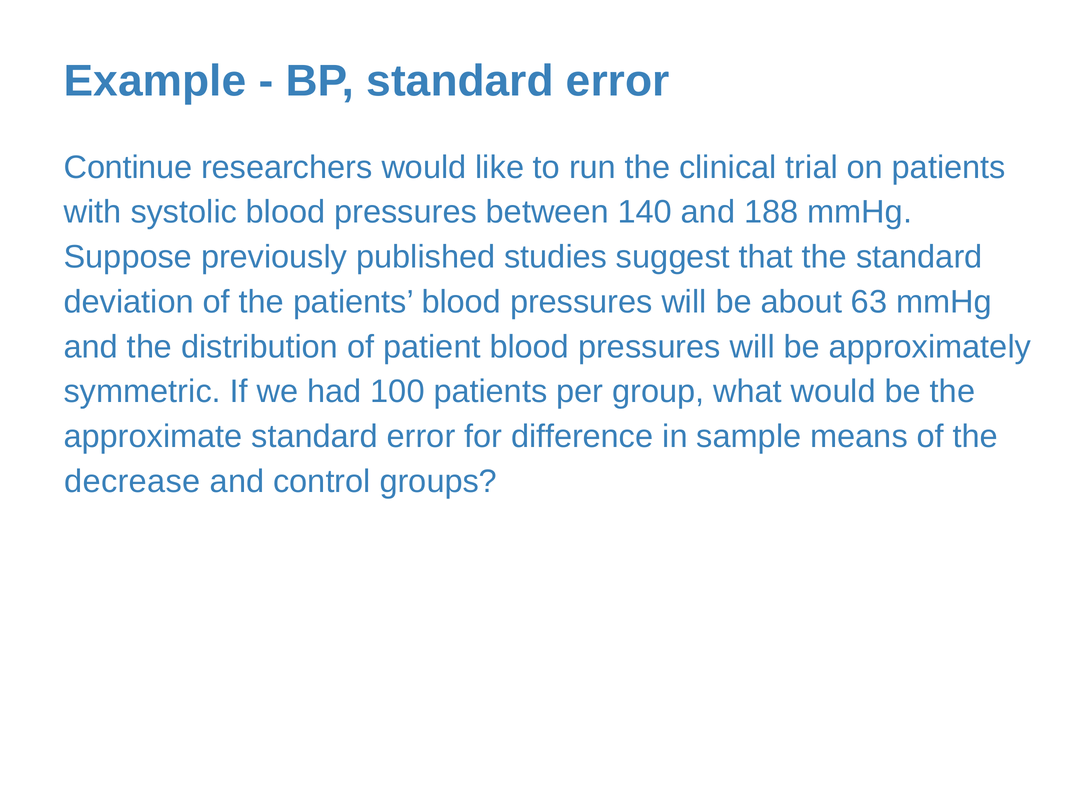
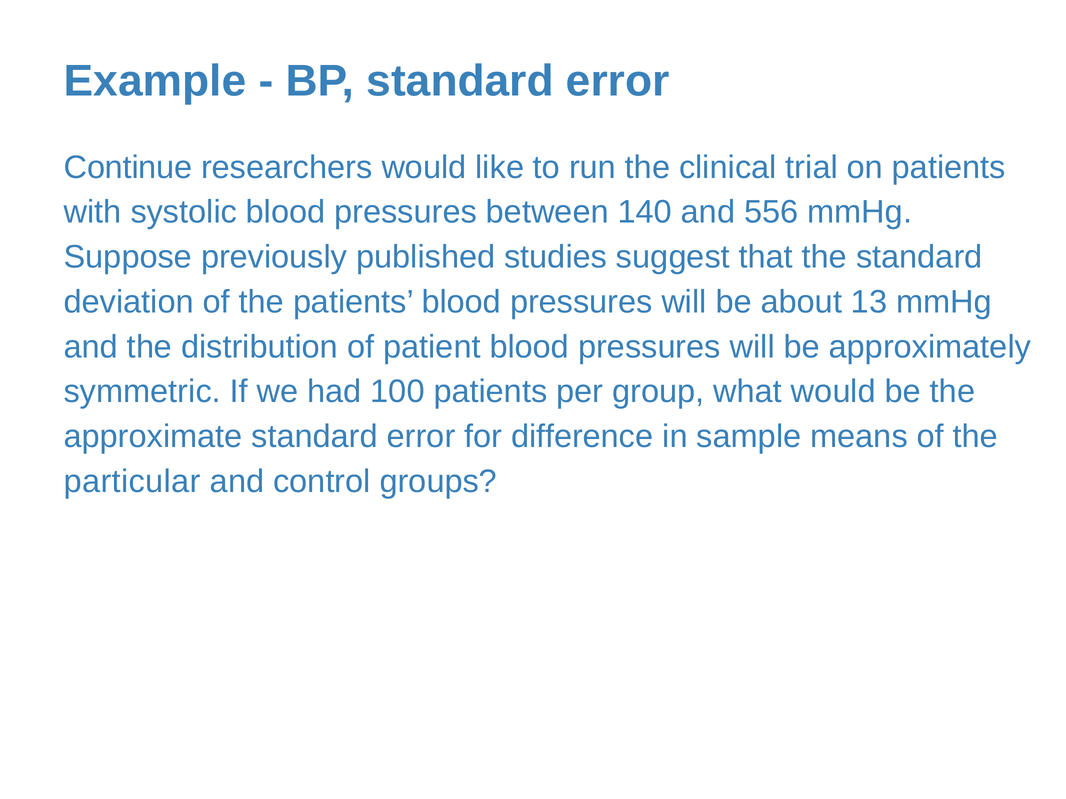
188: 188 -> 556 (771, 212)
63: 63 -> 13 (869, 302)
decrease: decrease -> particular (132, 482)
